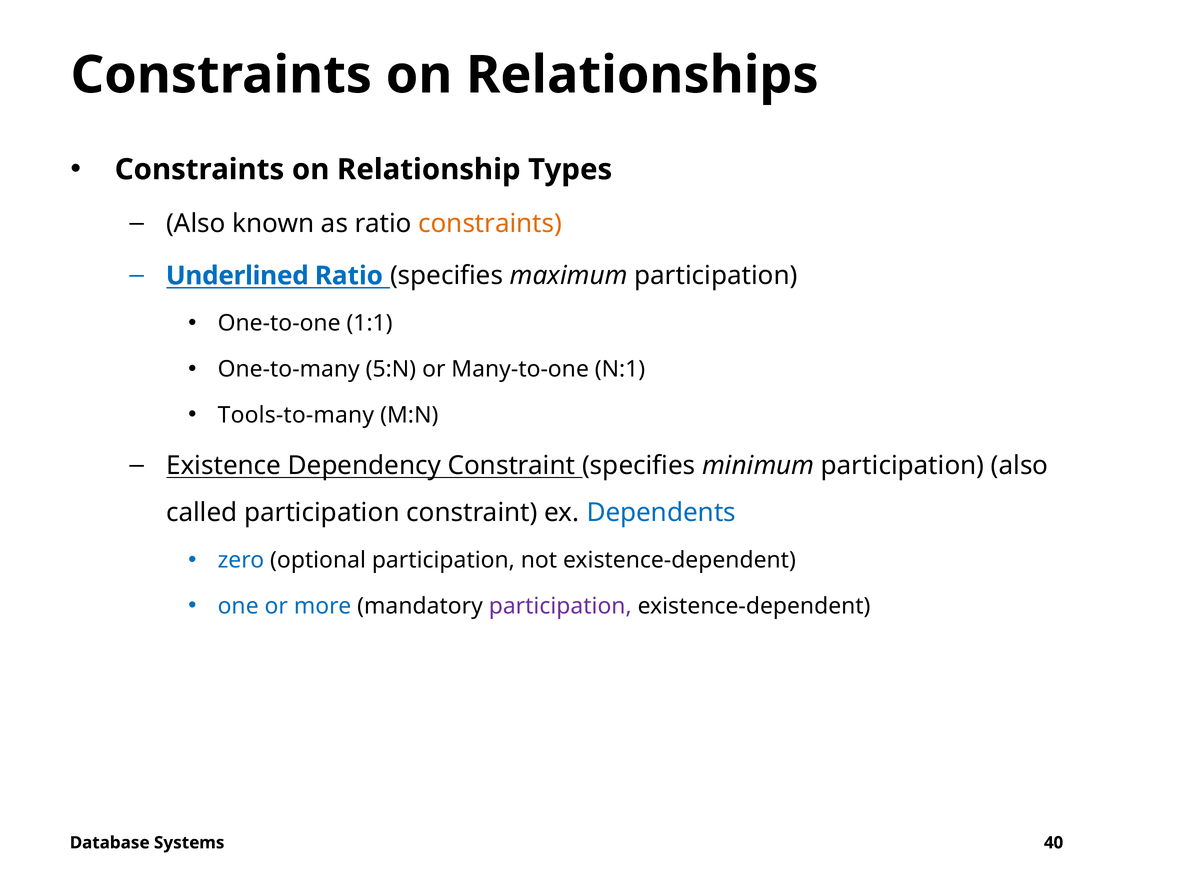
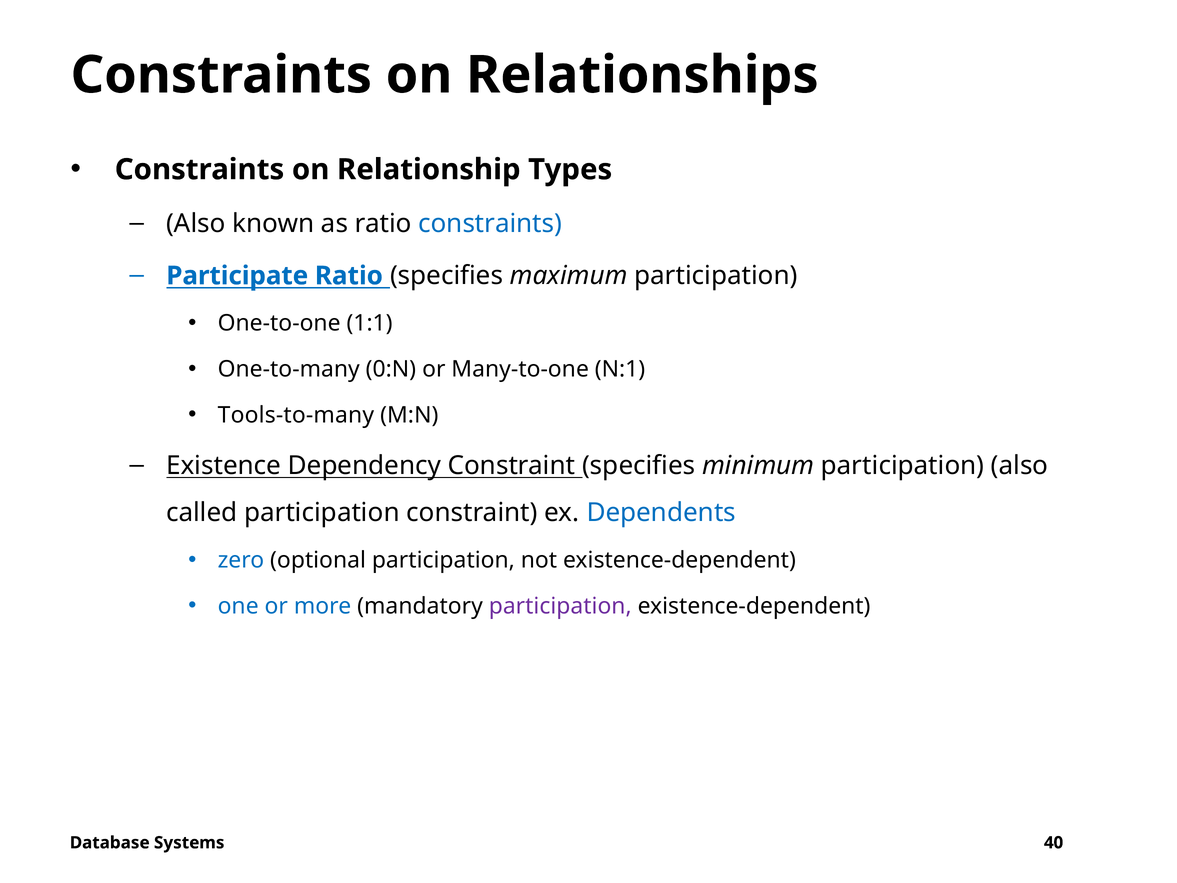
constraints colour: orange -> blue (490, 223)
Underlined: Underlined -> Participate (237, 276)
5:N: 5:N -> 0:N (391, 369)
